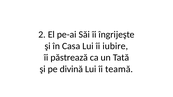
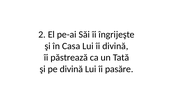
îi iubire: iubire -> divină (115, 46)
teamă: teamă -> pasăre (119, 69)
